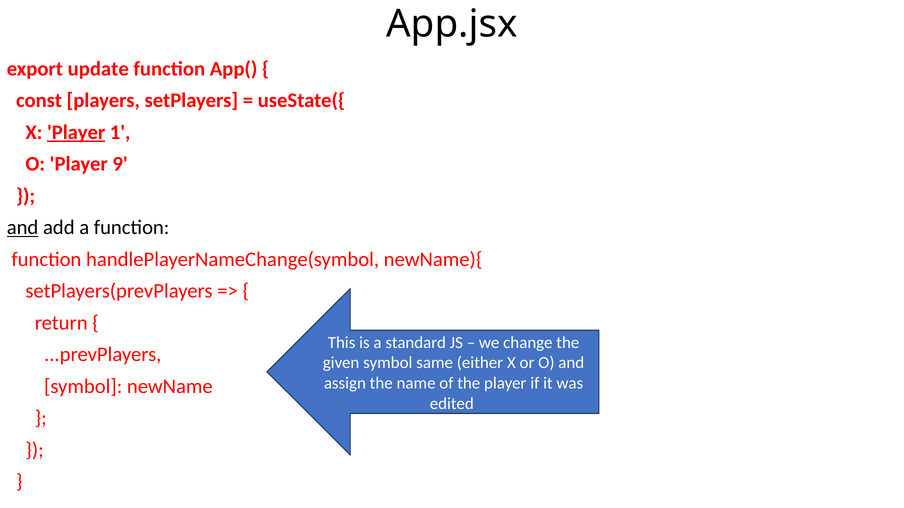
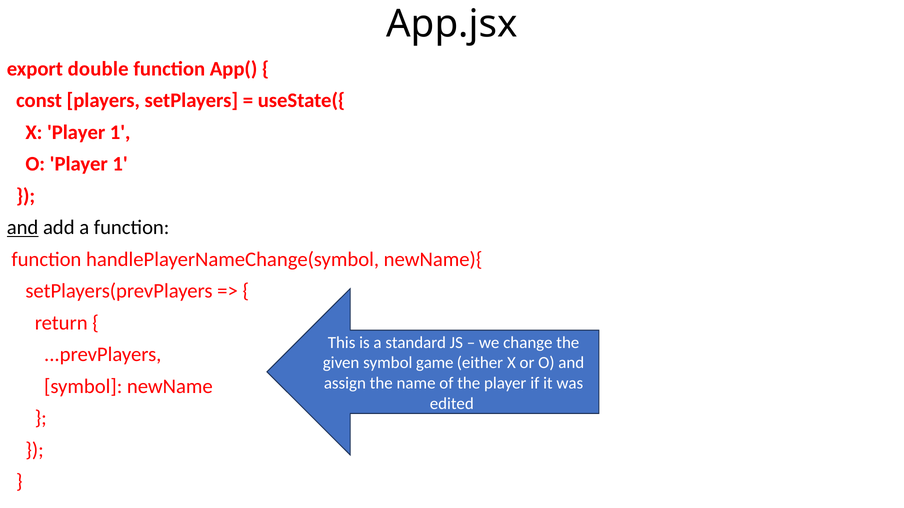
update: update -> double (98, 69)
Player underline: present -> none (76, 132)
O Player 9: 9 -> 1 (120, 164)
same: same -> game (435, 363)
